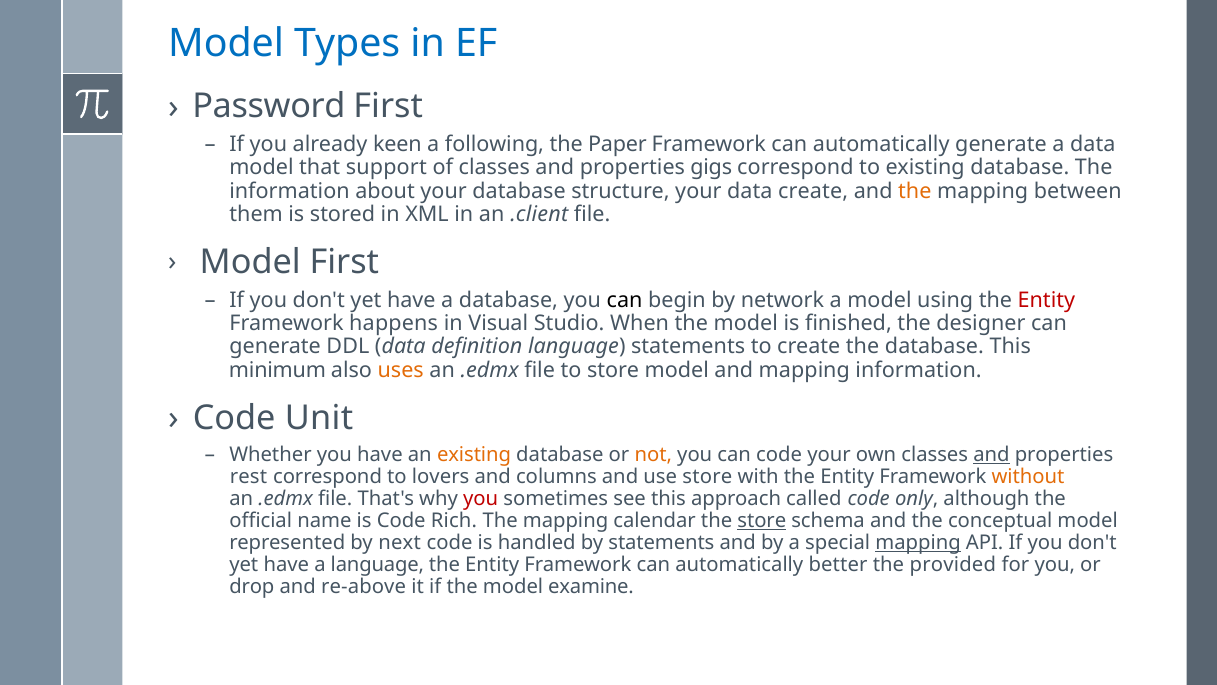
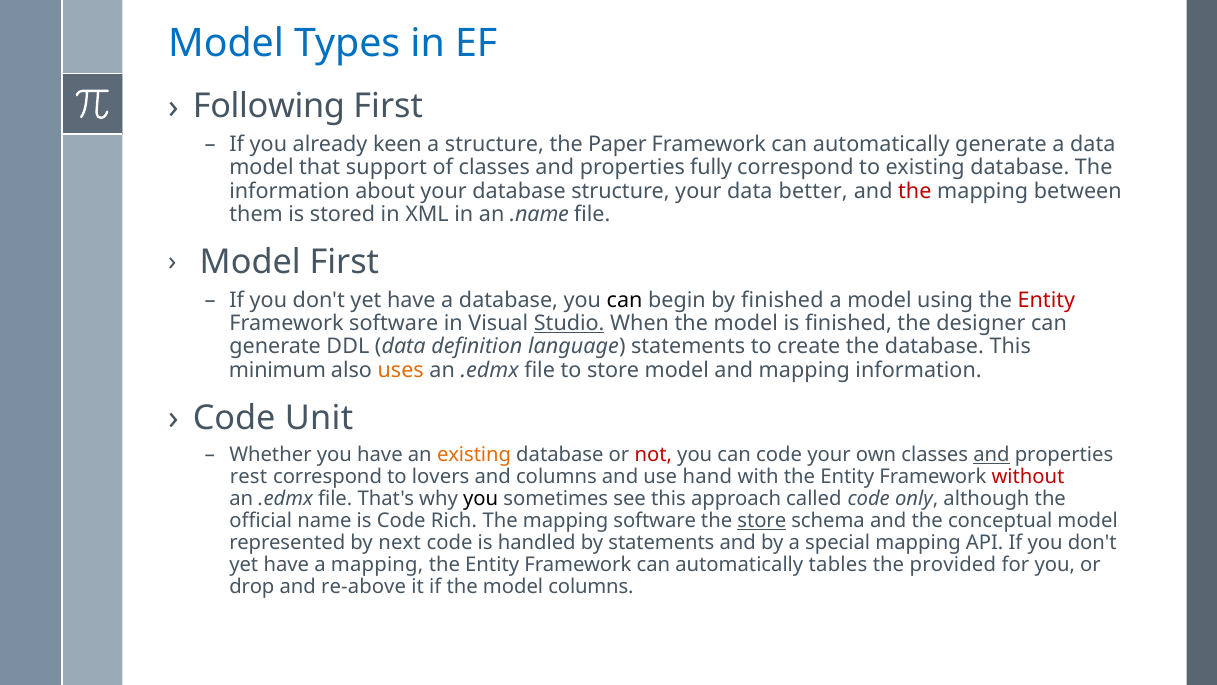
Password: Password -> Following (269, 107)
a following: following -> structure (494, 144)
gigs: gigs -> fully (711, 168)
data create: create -> better (813, 191)
the colour: orange -> red (915, 191)
.client: .client -> .name (539, 214)
by network: network -> finished (782, 300)
Framework happens: happens -> software (394, 323)
Studio underline: none -> present (569, 323)
not colour: orange -> red (653, 455)
use store: store -> hand (707, 477)
without colour: orange -> red (1028, 477)
you colour: red -> black (481, 499)
mapping calendar: calendar -> software (655, 521)
mapping underline: present -> none (918, 542)
a language: language -> mapping (377, 564)
better: better -> tables (838, 564)
model examine: examine -> columns (591, 586)
